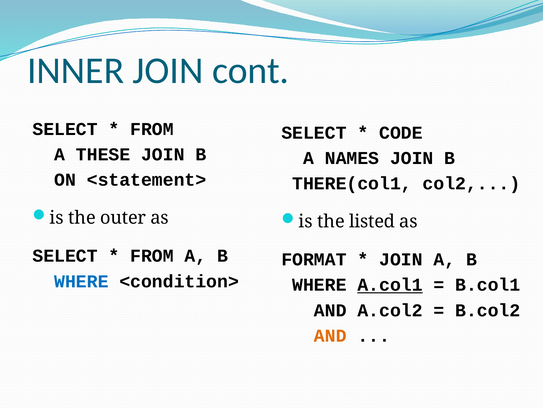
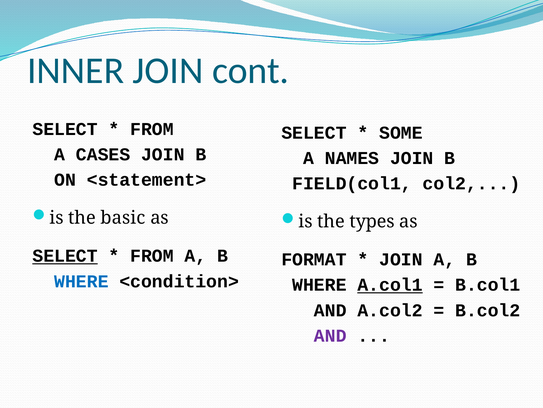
CODE: CODE -> SOME (401, 132)
THESE: THESE -> CASES (103, 154)
THERE(col1: THERE(col1 -> FIELD(col1 (352, 183)
outer: outer -> basic (123, 218)
listed: listed -> types (372, 221)
SELECT underline: none -> present (65, 256)
AND colour: orange -> purple (330, 335)
